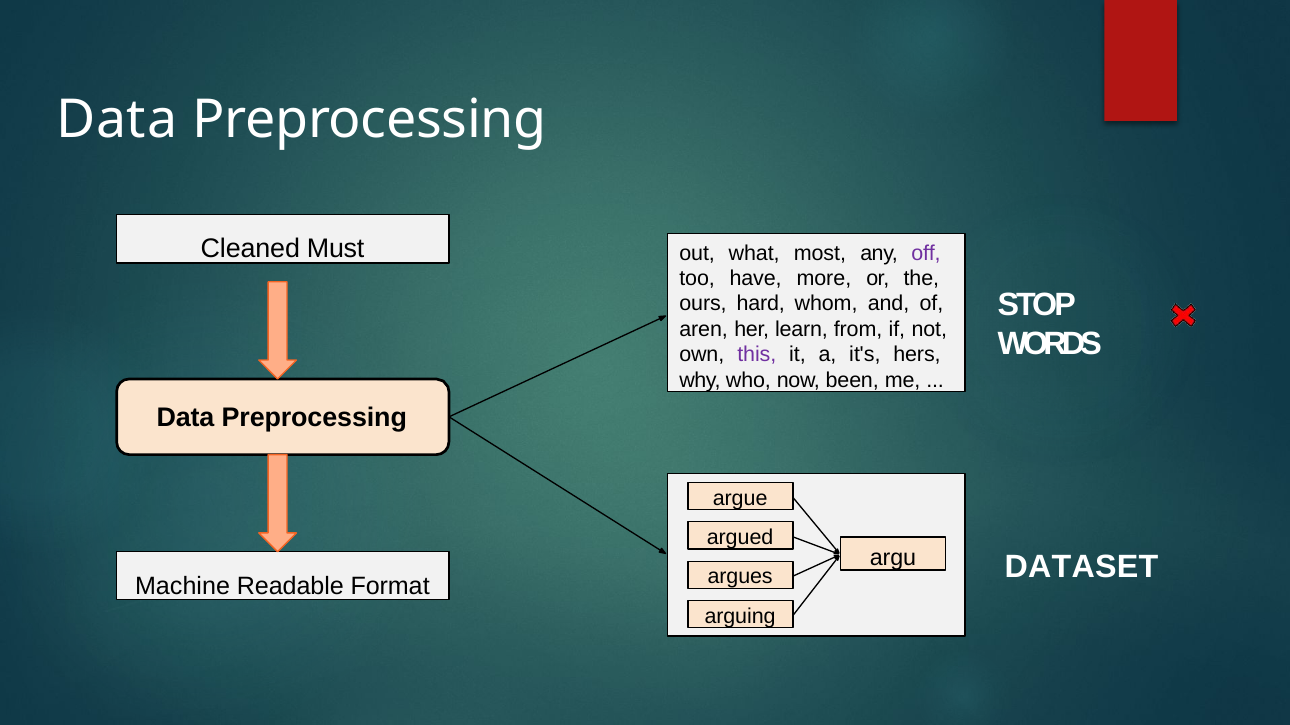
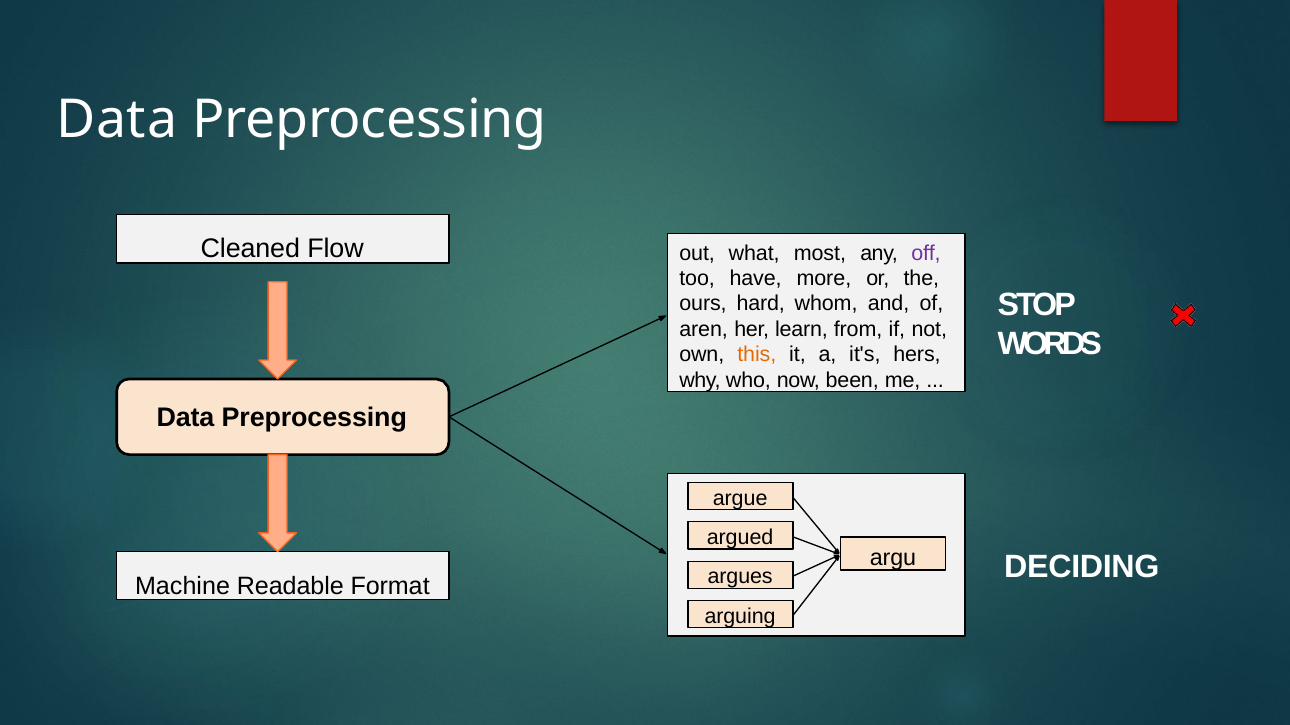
Must: Must -> Flow (336, 249)
this colour: purple -> orange (757, 355)
DATASET: DATASET -> DECIDING (1082, 568)
